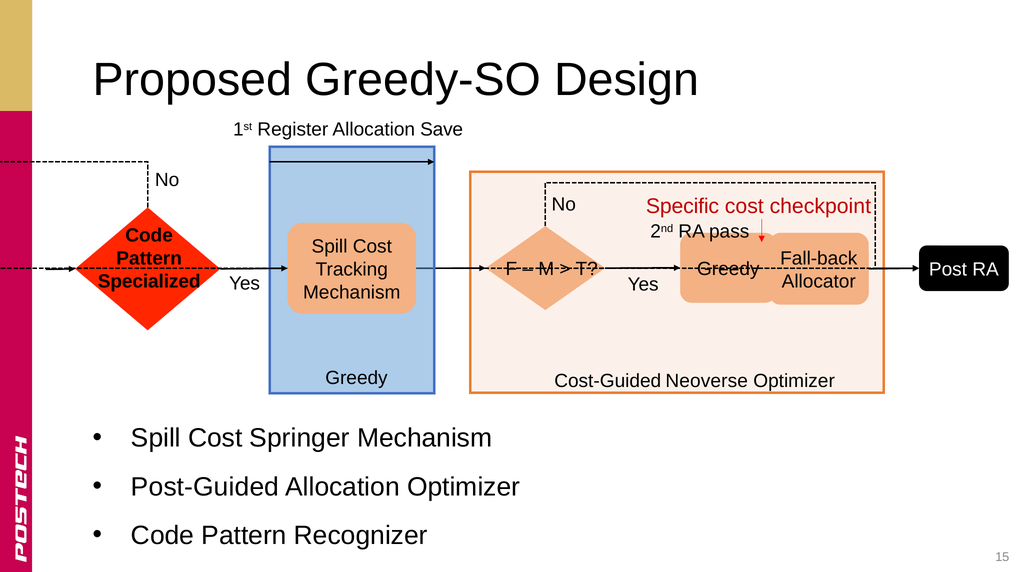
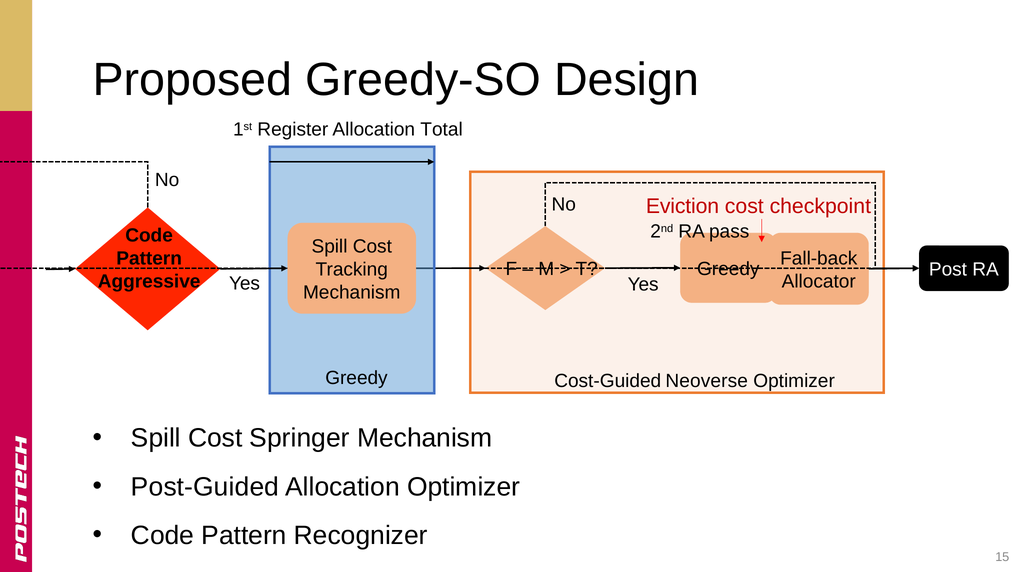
Save: Save -> Total (442, 130)
Specific: Specific -> Eviction (682, 206)
Specialized: Specialized -> Aggressive (149, 281)
